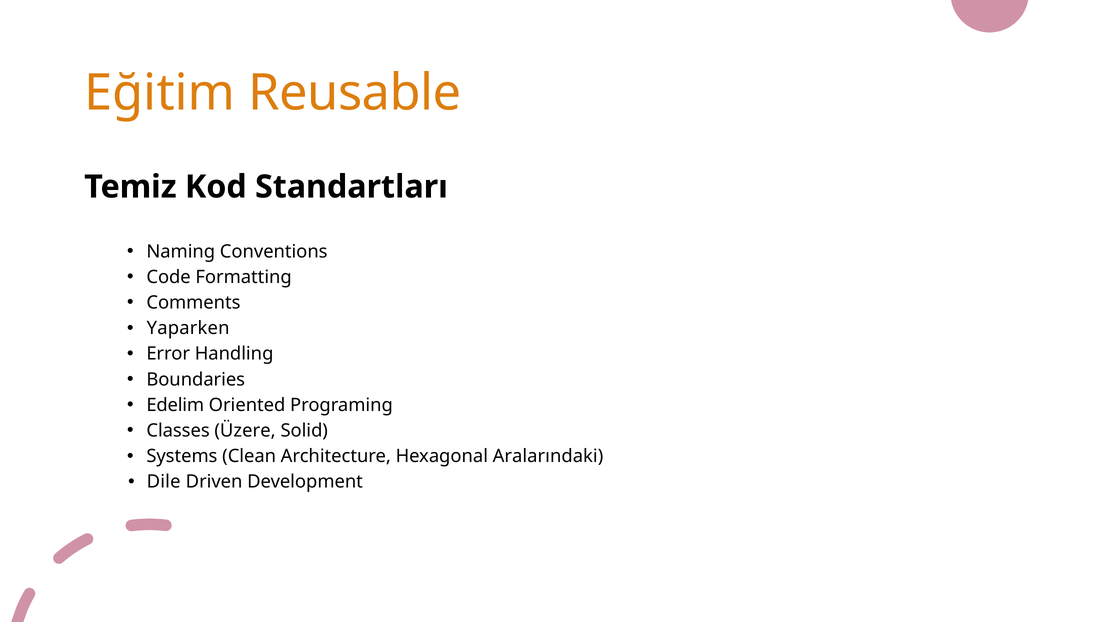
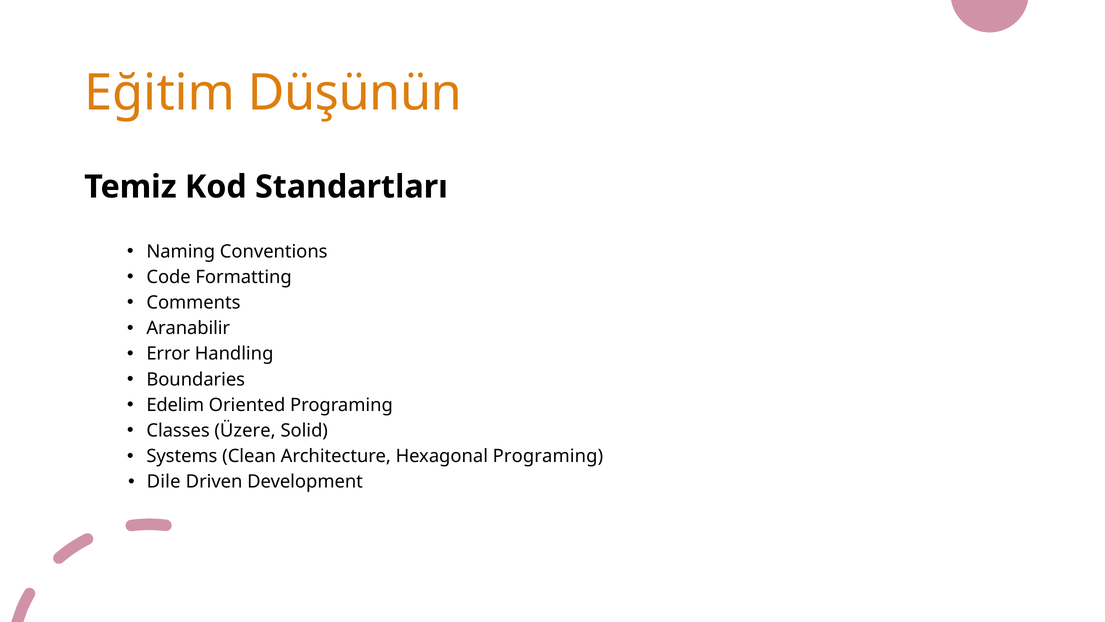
Reusable: Reusable -> Düşünün (355, 93)
Yaparken: Yaparken -> Aranabilir (188, 328)
Hexagonal Aralarındaki: Aralarındaki -> Programing (548, 456)
